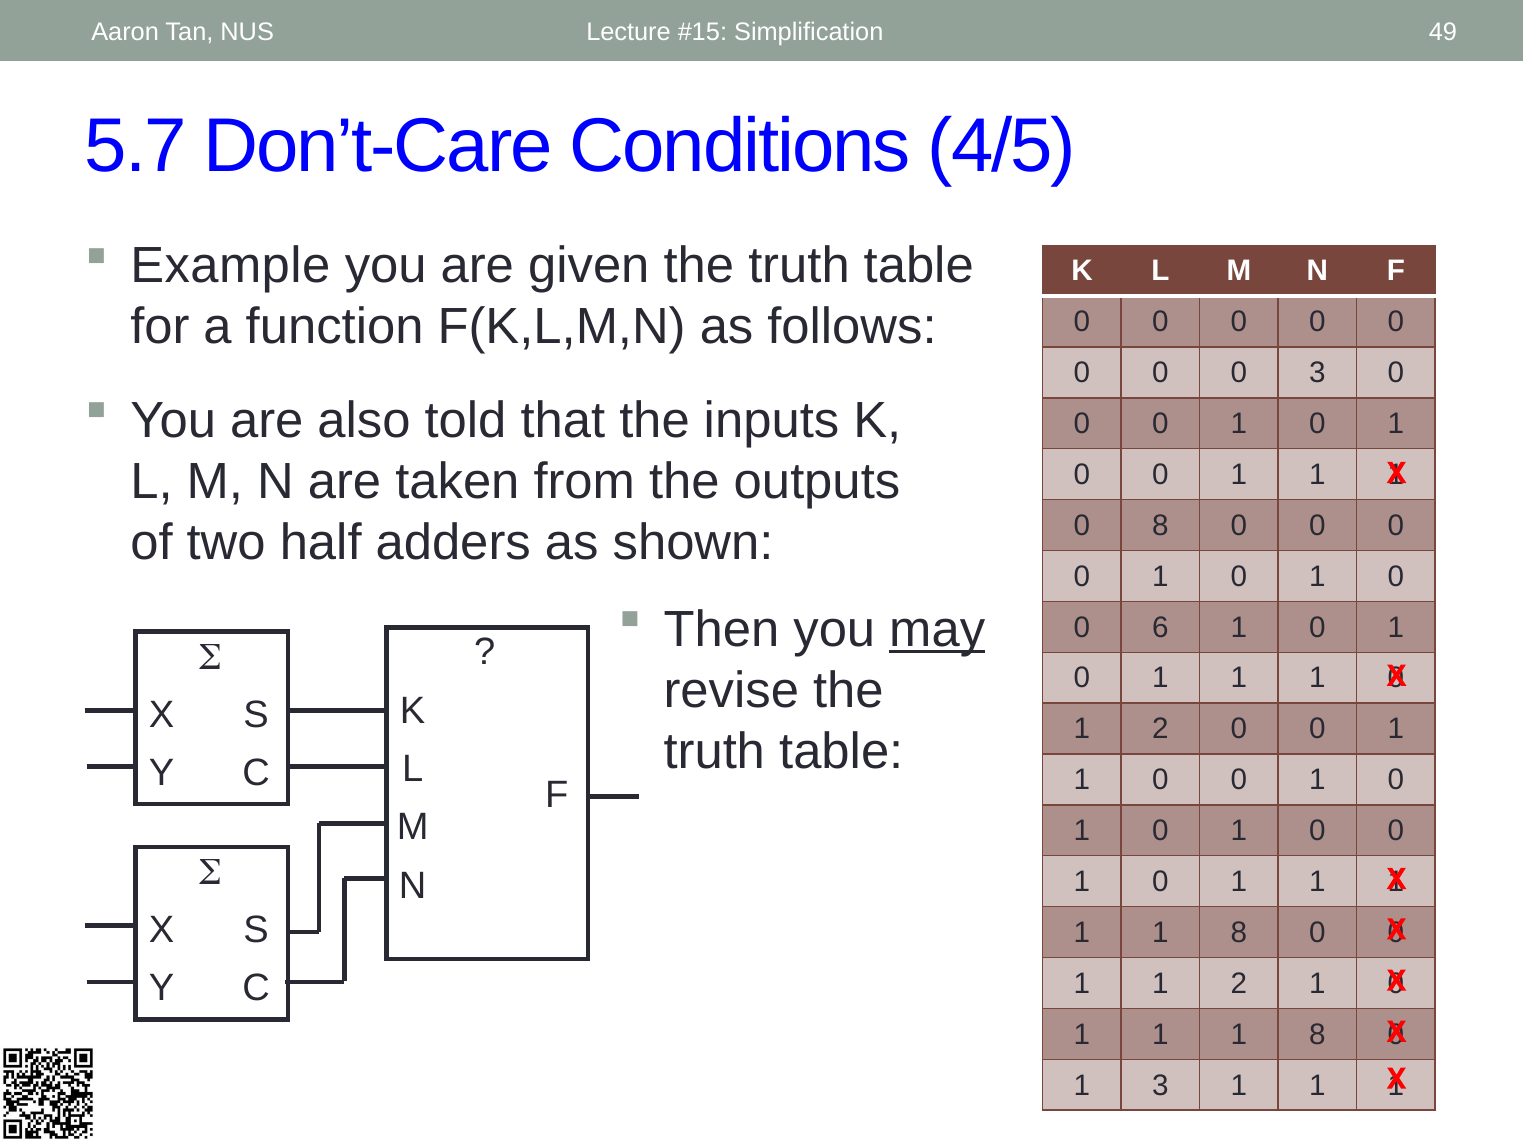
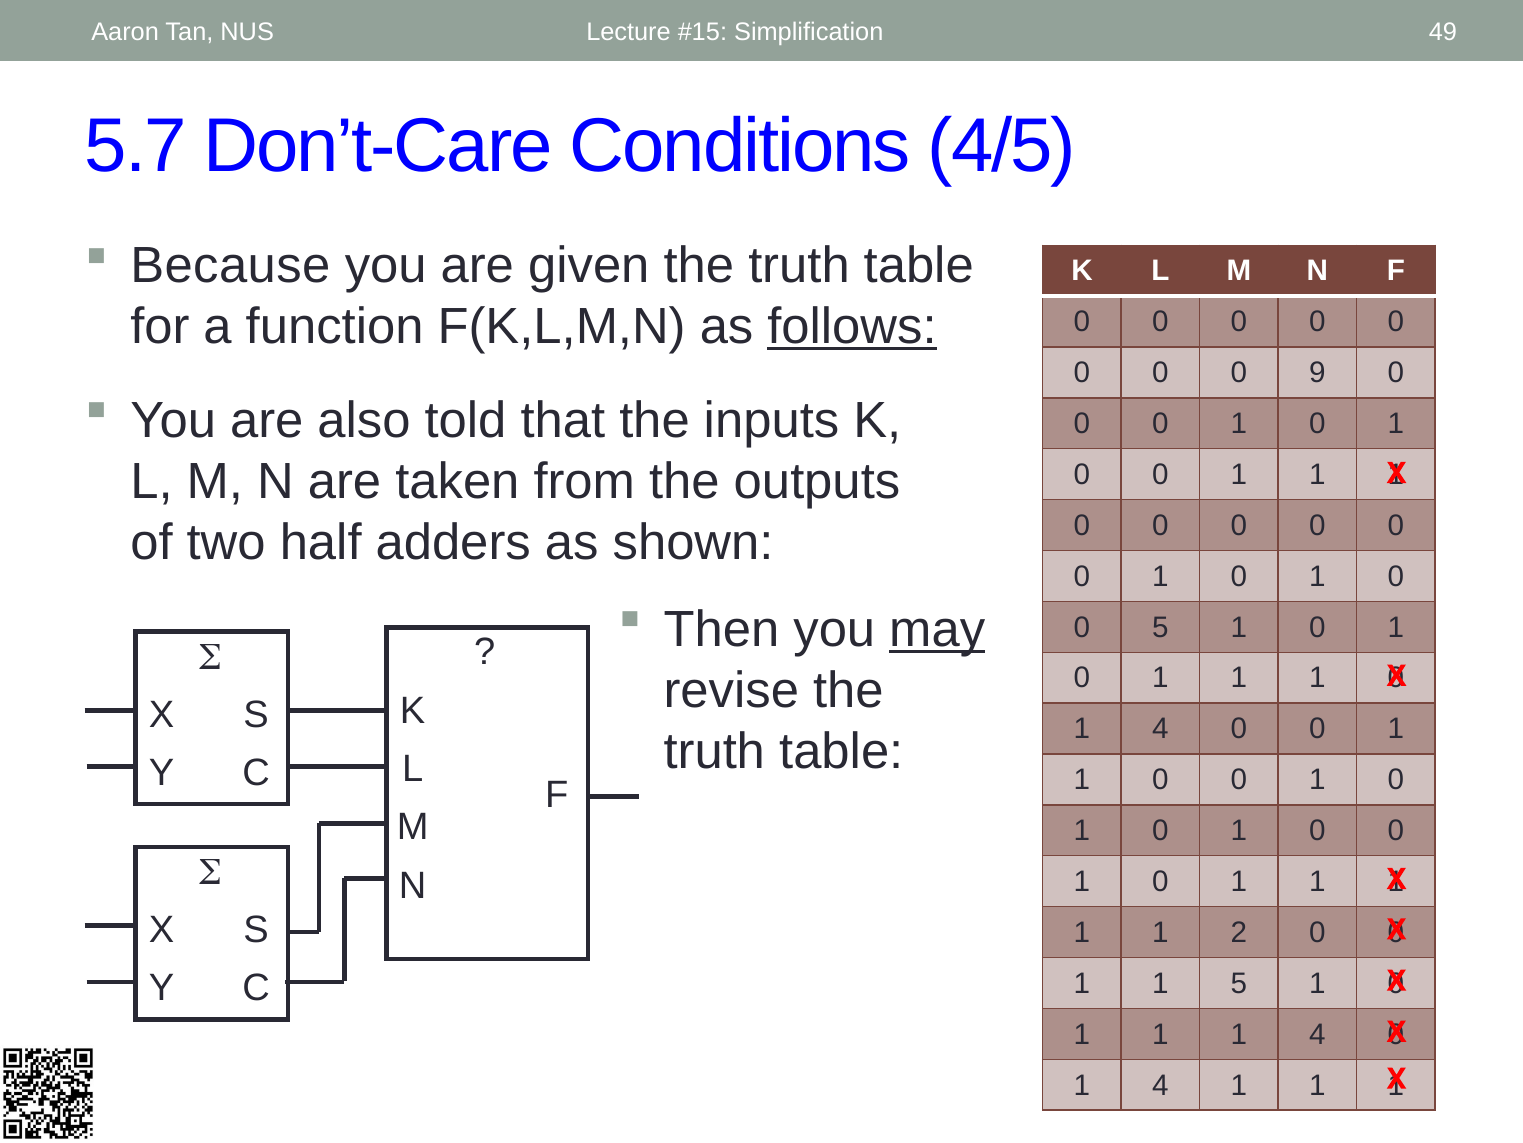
Example: Example -> Because (230, 266)
follows underline: none -> present (852, 327)
0 3: 3 -> 9 (1317, 373)
8: 8 -> 0 (1160, 525)
0 6: 6 -> 5 (1160, 627)
2: 2 -> 4 (1160, 729)
8: 8 -> 2 (1239, 932)
1 1 2: 2 -> 5 (1239, 983)
8: 8 -> 4 (1317, 1034)
3: 3 -> 4 (1160, 1085)
